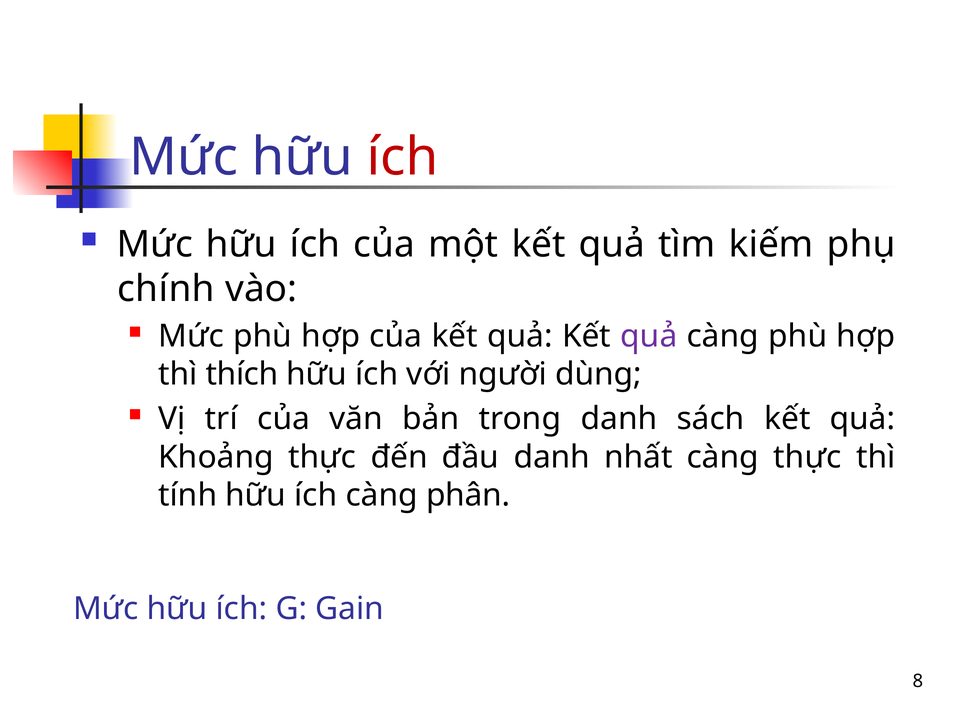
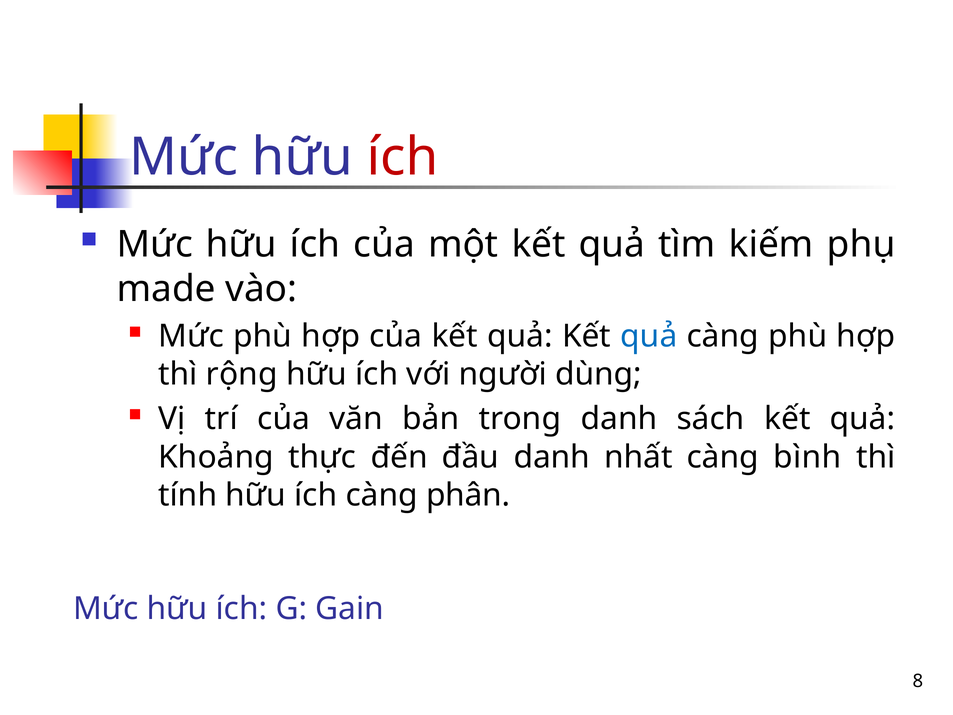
chính: chính -> made (166, 289)
quả colour: purple -> blue (649, 336)
thích: thích -> rộng (242, 374)
càng thực: thực -> bình (807, 457)
